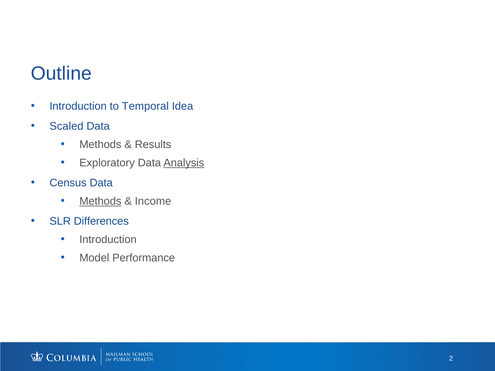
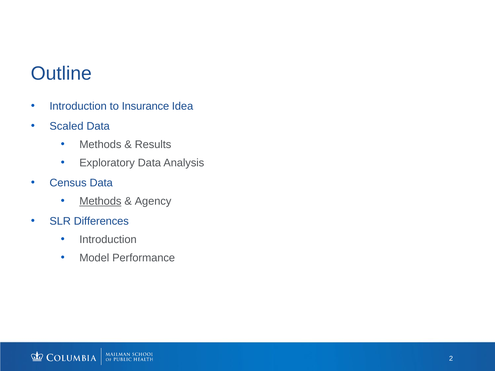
Temporal: Temporal -> Insurance (145, 106)
Analysis underline: present -> none (184, 163)
Income: Income -> Agency (153, 201)
